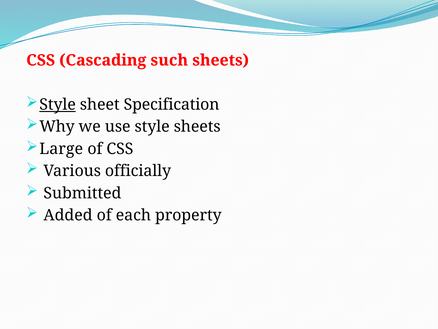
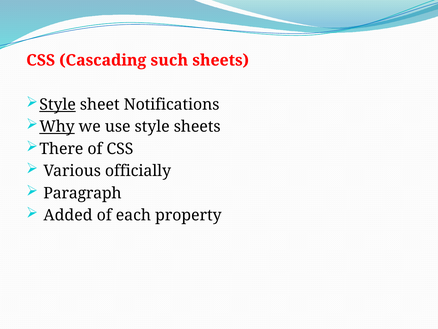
Specification: Specification -> Notifications (172, 104)
Why underline: none -> present (57, 127)
Large: Large -> There (61, 149)
Submitted: Submitted -> Paragraph (82, 193)
